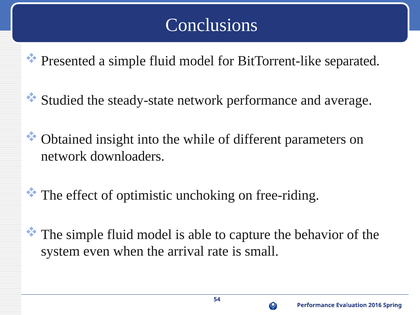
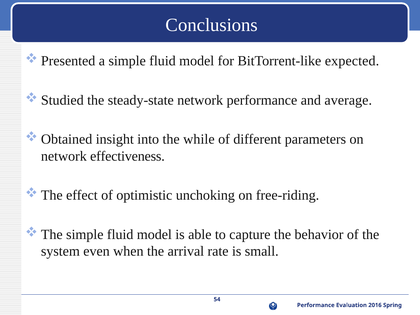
separated: separated -> expected (352, 61)
downloaders: downloaders -> effectiveness (127, 156)
